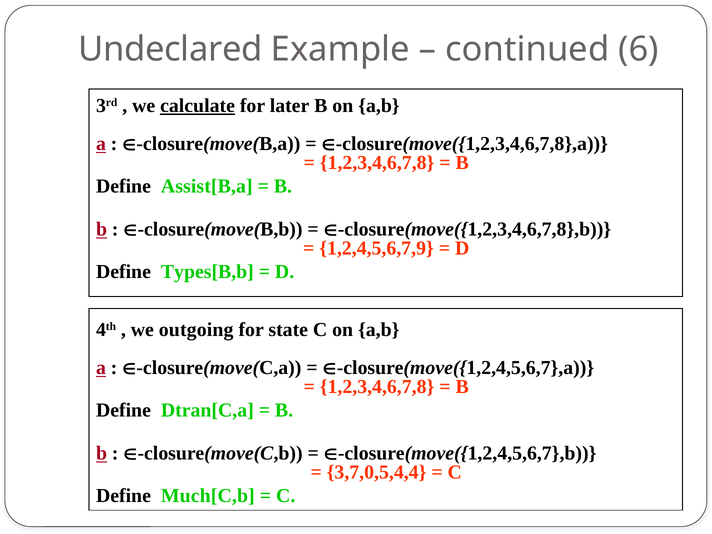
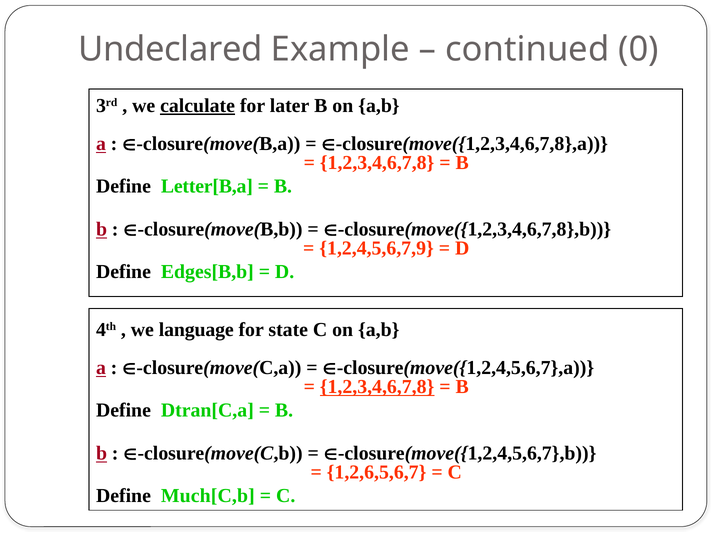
6: 6 -> 0 (639, 49)
Assist[B,a: Assist[B,a -> Letter[B,a (207, 186)
Types[B,b: Types[B,b -> Edges[B,b (207, 272)
outgoing: outgoing -> language (196, 330)
1,2,3,4,6,7,8 underline: none -> present (377, 387)
3,7,0,5,4,4: 3,7,0,5,4,4 -> 1,2,6,5,6,7 (377, 472)
